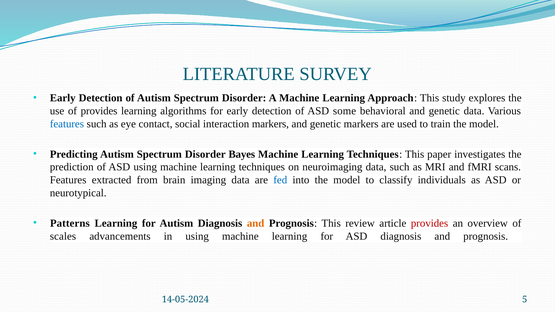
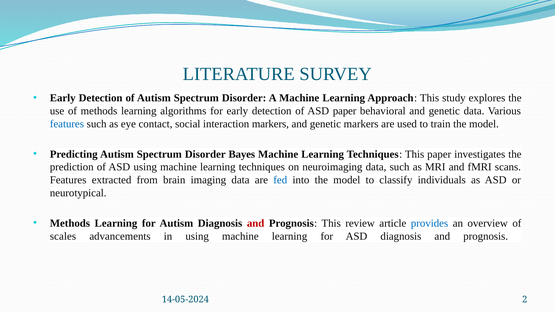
of provides: provides -> methods (99, 111)
ASD some: some -> paper (345, 111)
Patterns: Patterns -> Methods (70, 223)
and colour: orange -> red (256, 223)
provides colour: red -> blue (430, 223)
5: 5 -> 2 (525, 300)
